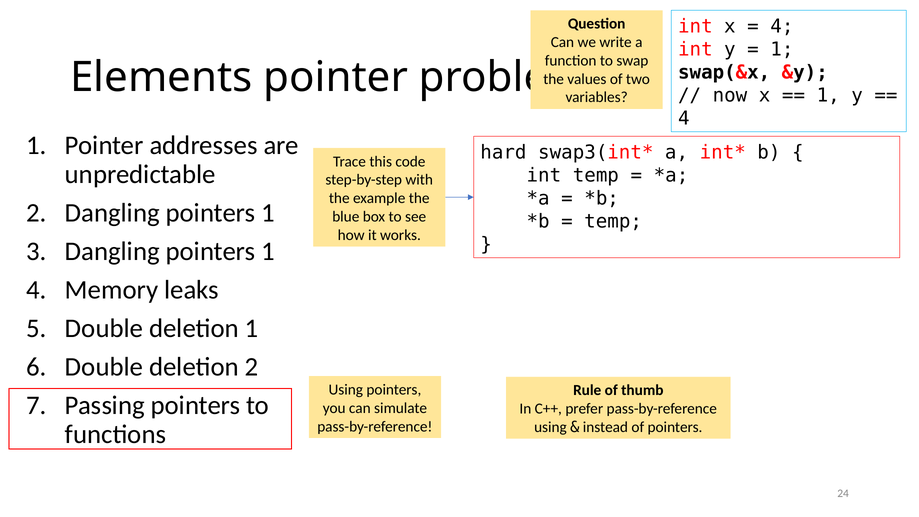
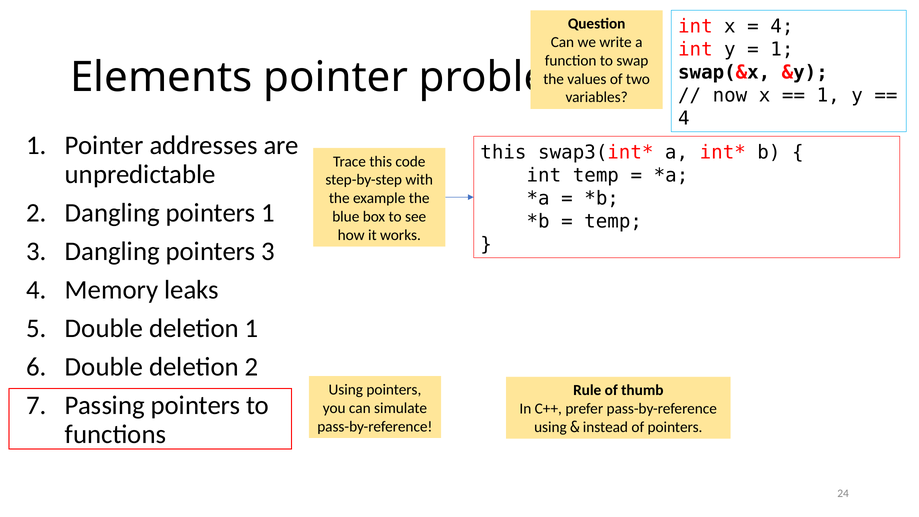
hard: hard -> this (503, 153)
1: 1 -> 3 (268, 251)
